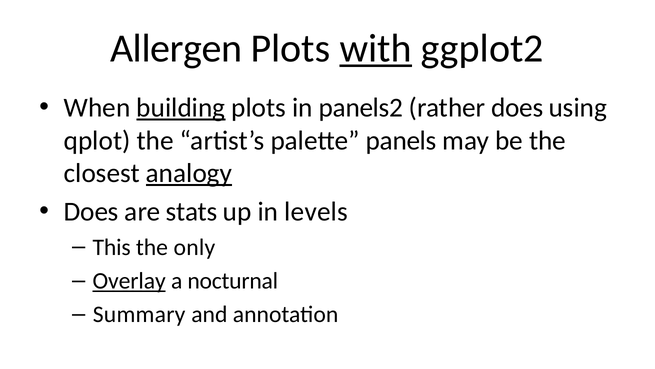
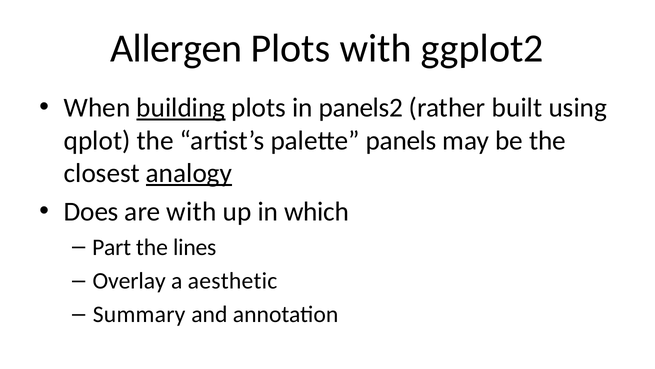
with underline: present -> none (376, 48)
rather does: does -> built (517, 108)
are stats: stats -> with (191, 212)
levels: levels -> which (316, 212)
This: This -> Part (112, 247)
only: only -> lines (195, 247)
Overlay underline: present -> none (129, 280)
nocturnal: nocturnal -> aesthetic (233, 280)
